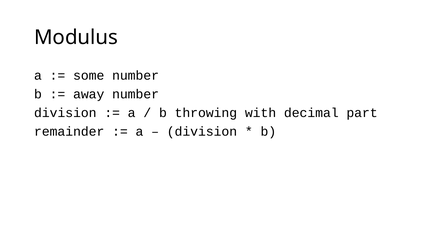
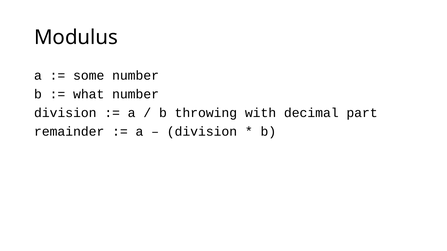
away: away -> what (89, 94)
